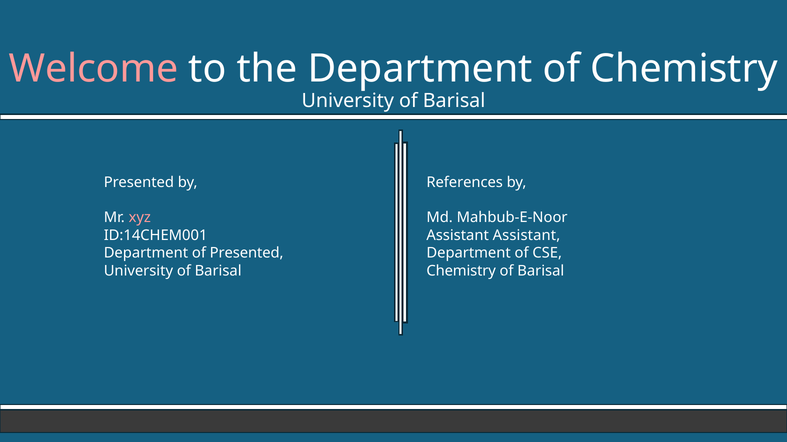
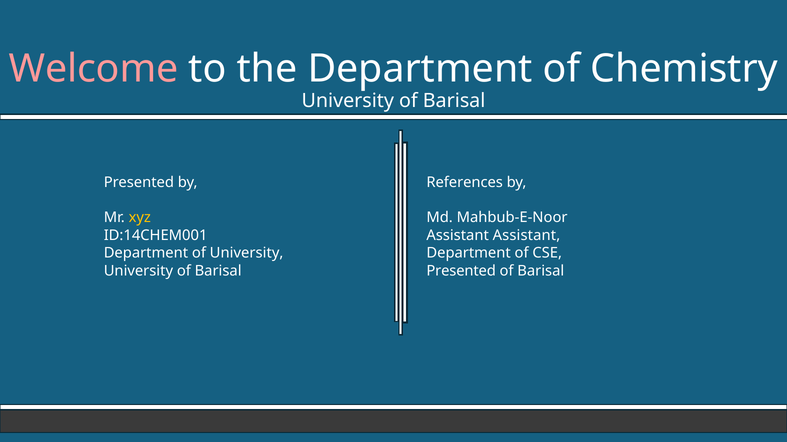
xyz colour: pink -> yellow (140, 218)
of Presented: Presented -> University (247, 253)
Chemistry: Chemistry -> Presented (461, 271)
